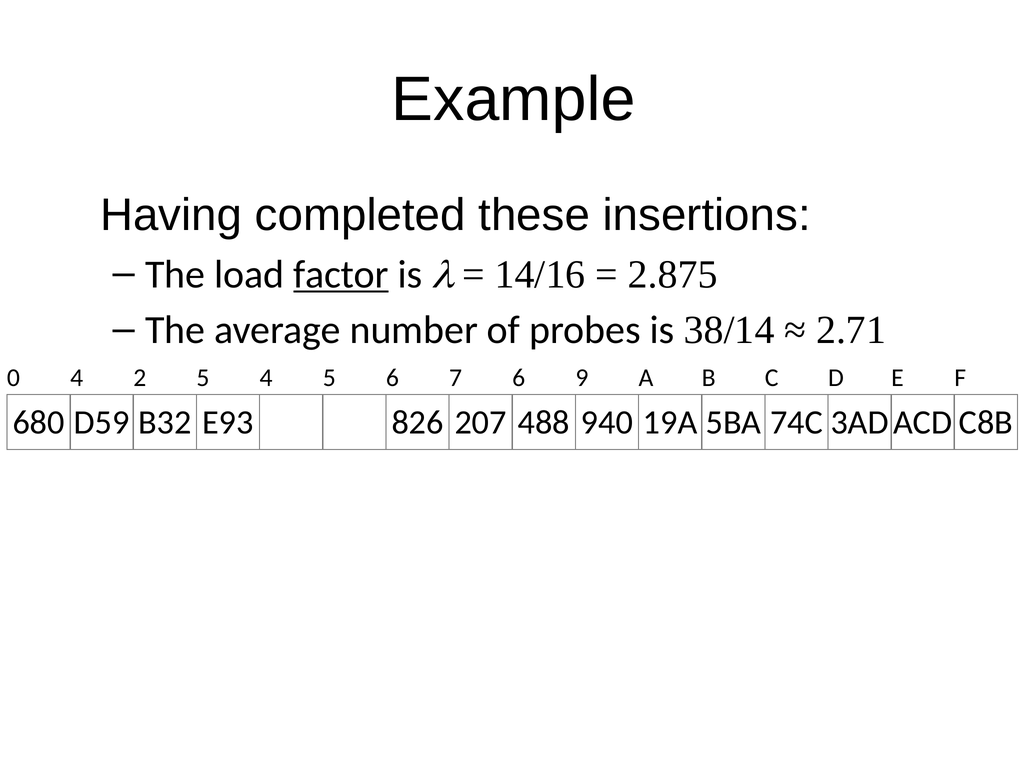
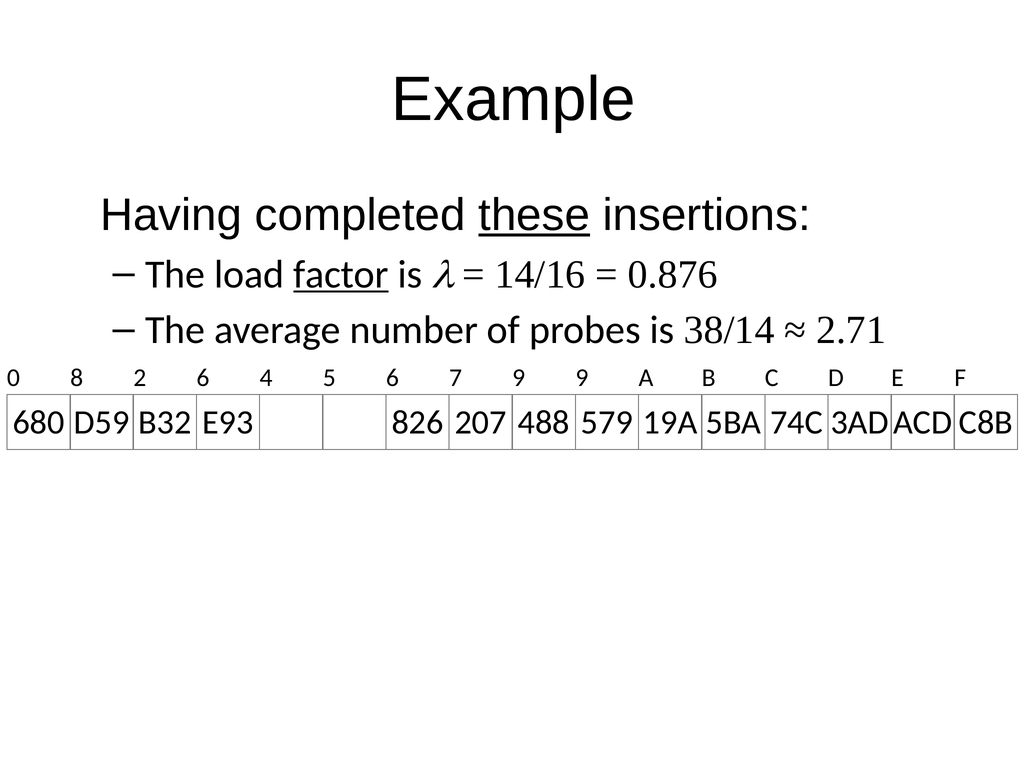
these underline: none -> present (534, 215)
2.875: 2.875 -> 0.876 (673, 274)
0 4: 4 -> 8 (77, 378)
2 5: 5 -> 6 (203, 378)
7 6: 6 -> 9 (519, 378)
940: 940 -> 579 (607, 423)
